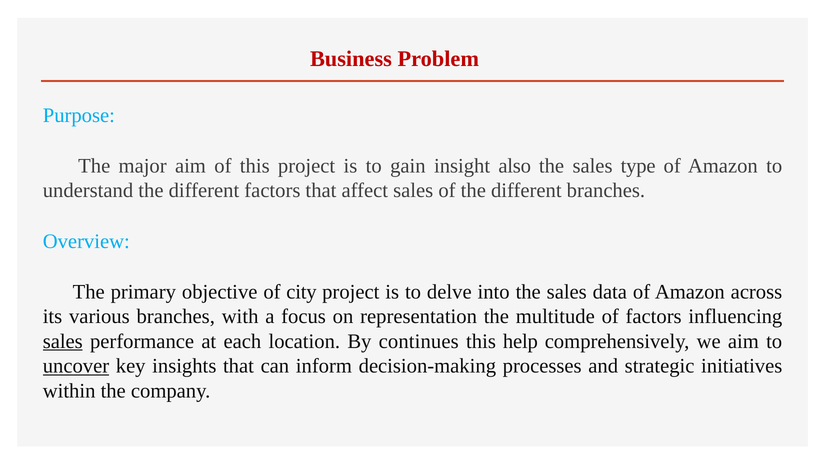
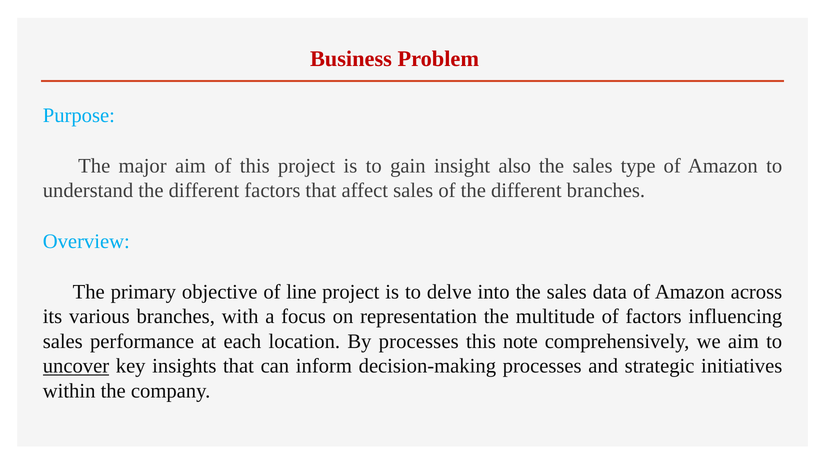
city: city -> line (301, 292)
sales underline: present -> none (63, 341)
By continues: continues -> processes (419, 341)
help: help -> note (520, 341)
